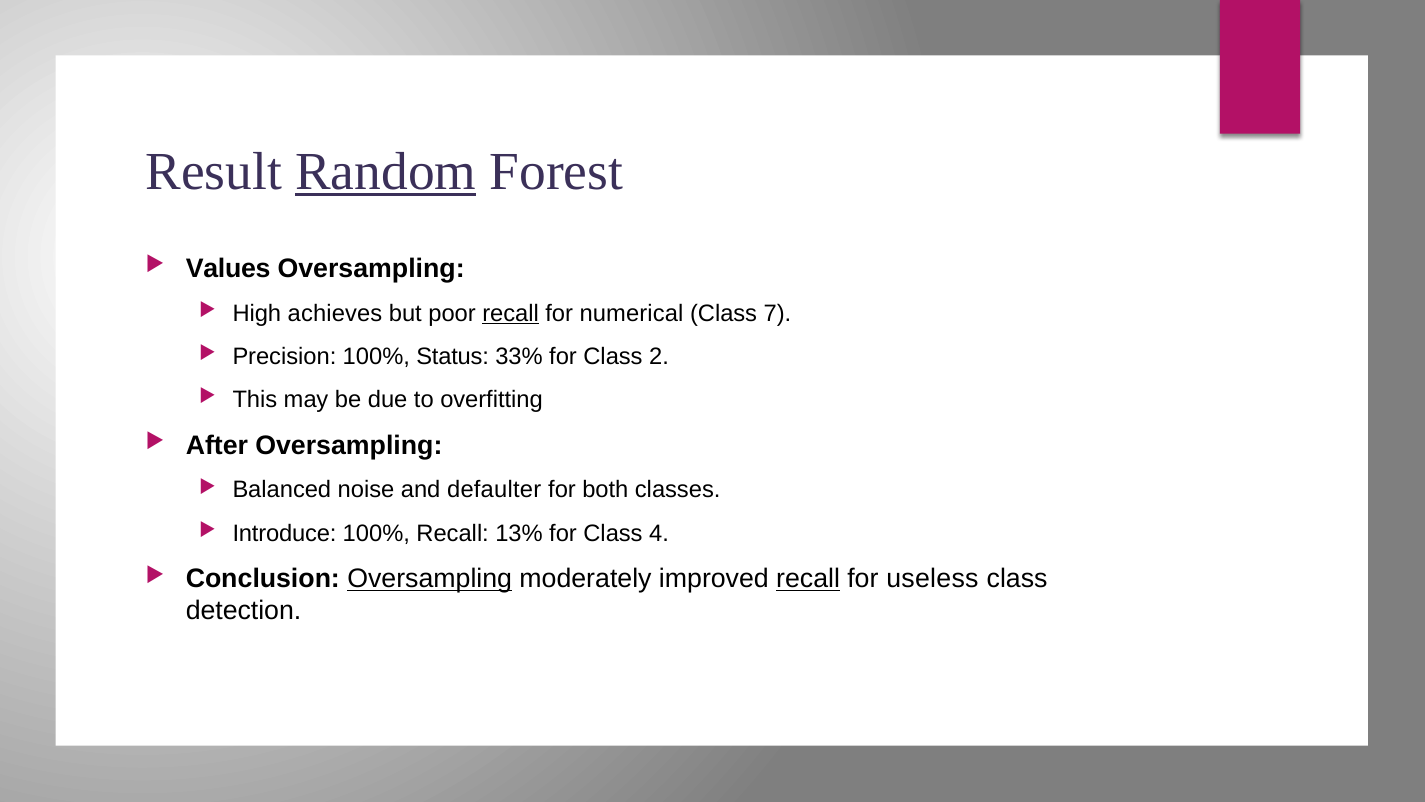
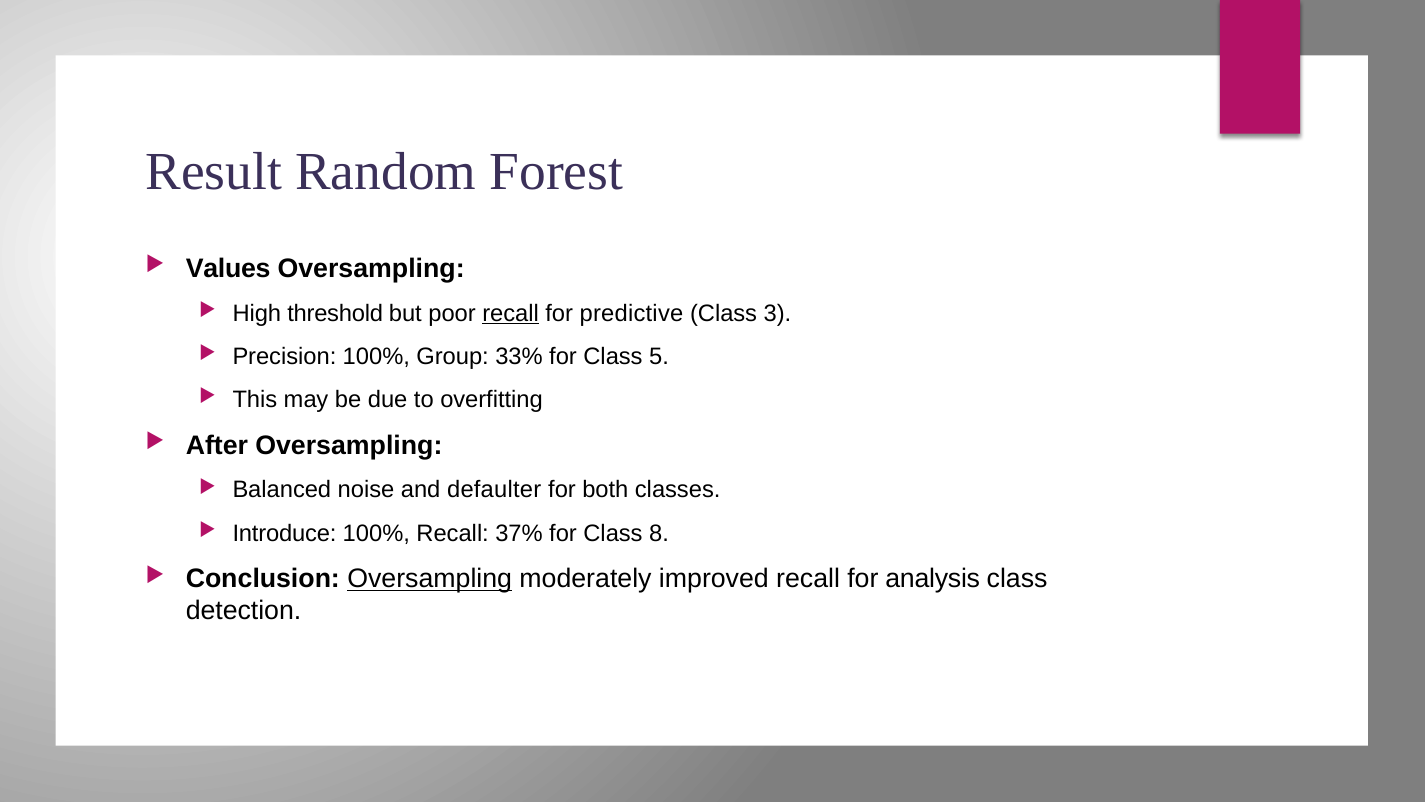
Random underline: present -> none (386, 171)
achieves: achieves -> threshold (335, 313)
numerical: numerical -> predictive (631, 313)
7: 7 -> 3 (778, 313)
Status: Status -> Group (453, 356)
2: 2 -> 5 (659, 356)
13%: 13% -> 37% (519, 533)
4: 4 -> 8 (659, 533)
recall underline: present -> none (808, 579)
useless: useless -> analysis (933, 579)
